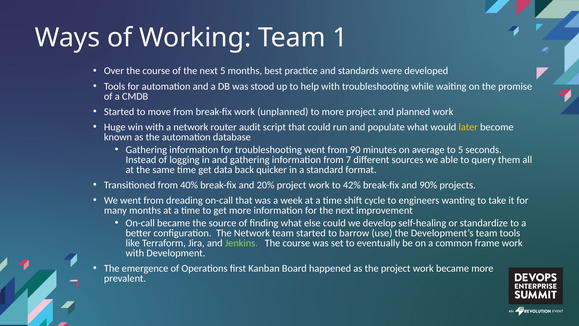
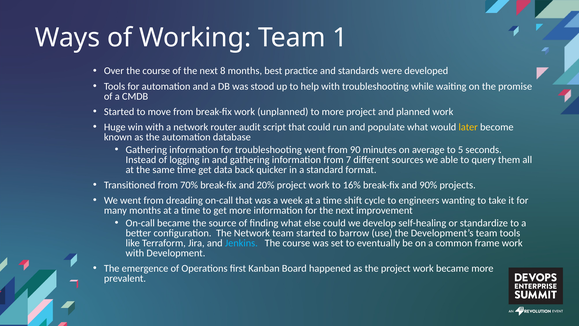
next 5: 5 -> 8 (223, 71)
40%: 40% -> 70% (189, 185)
42%: 42% -> 16% (352, 185)
Jenkins colour: light green -> light blue (241, 243)
